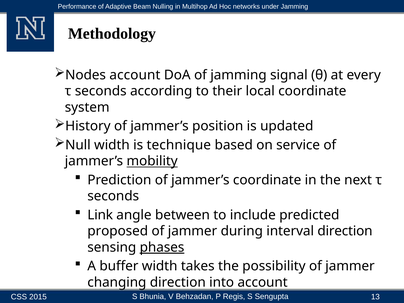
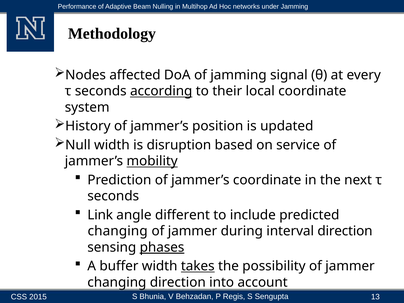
Nodes account: account -> affected (135, 75)
according underline: none -> present (161, 91)
technique: technique -> disruption (179, 145)
between: between -> different (182, 215)
proposed: proposed -> changing (118, 231)
takes underline: none -> present (198, 266)
